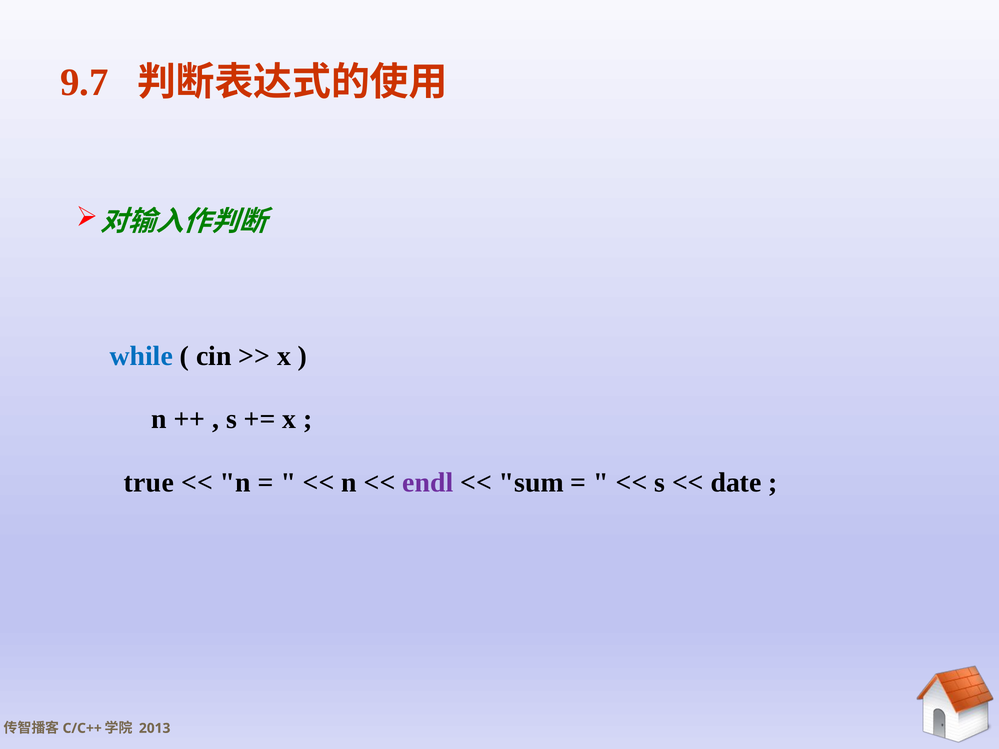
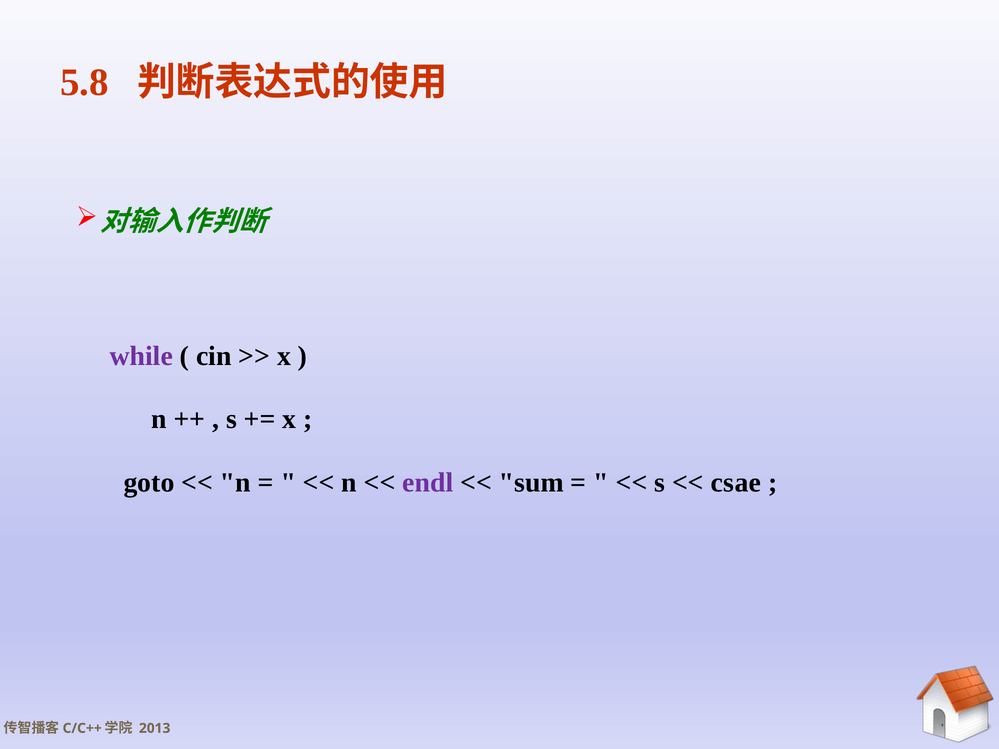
9.7: 9.7 -> 5.8 (84, 83)
while colour: blue -> purple (141, 356)
true: true -> goto (149, 483)
date: date -> csae (736, 483)
